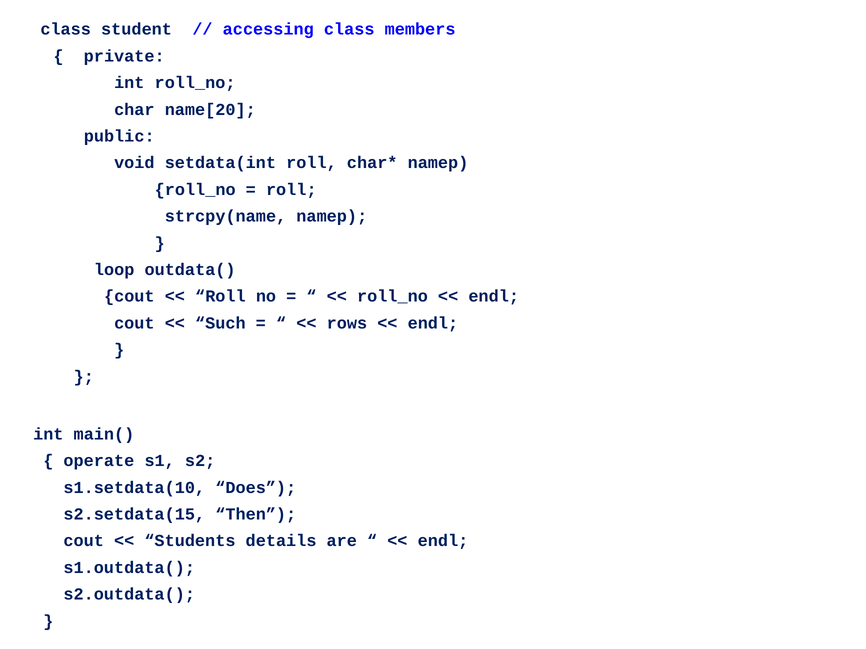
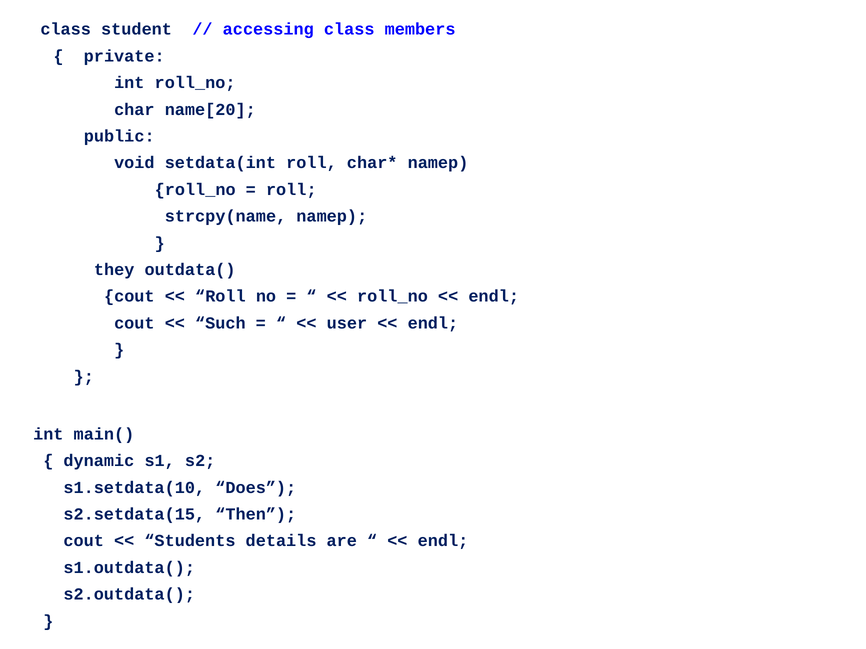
loop: loop -> they (114, 270)
rows: rows -> user (347, 323)
operate: operate -> dynamic (99, 461)
